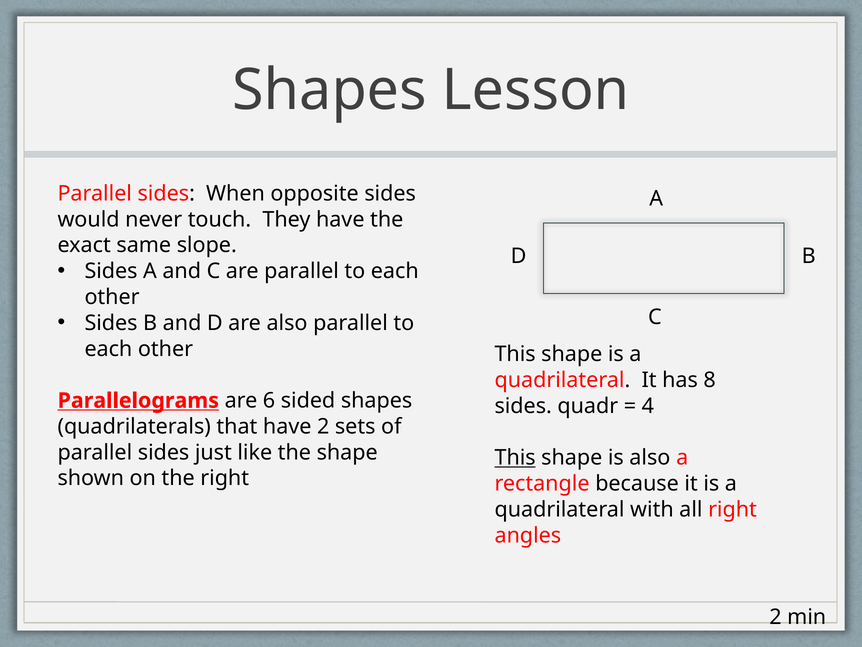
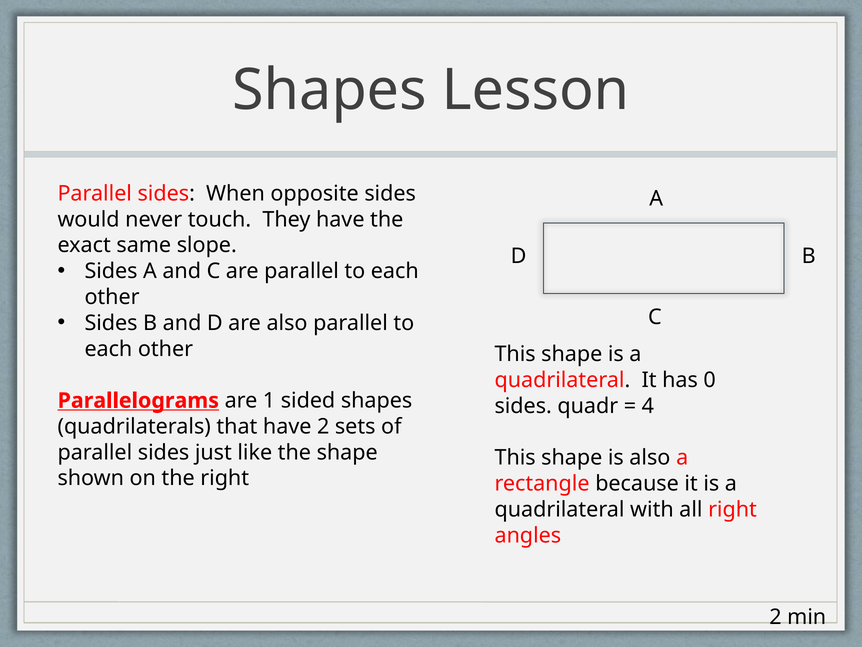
8: 8 -> 0 (710, 380)
6: 6 -> 1 (269, 400)
This underline: present -> none (515, 457)
